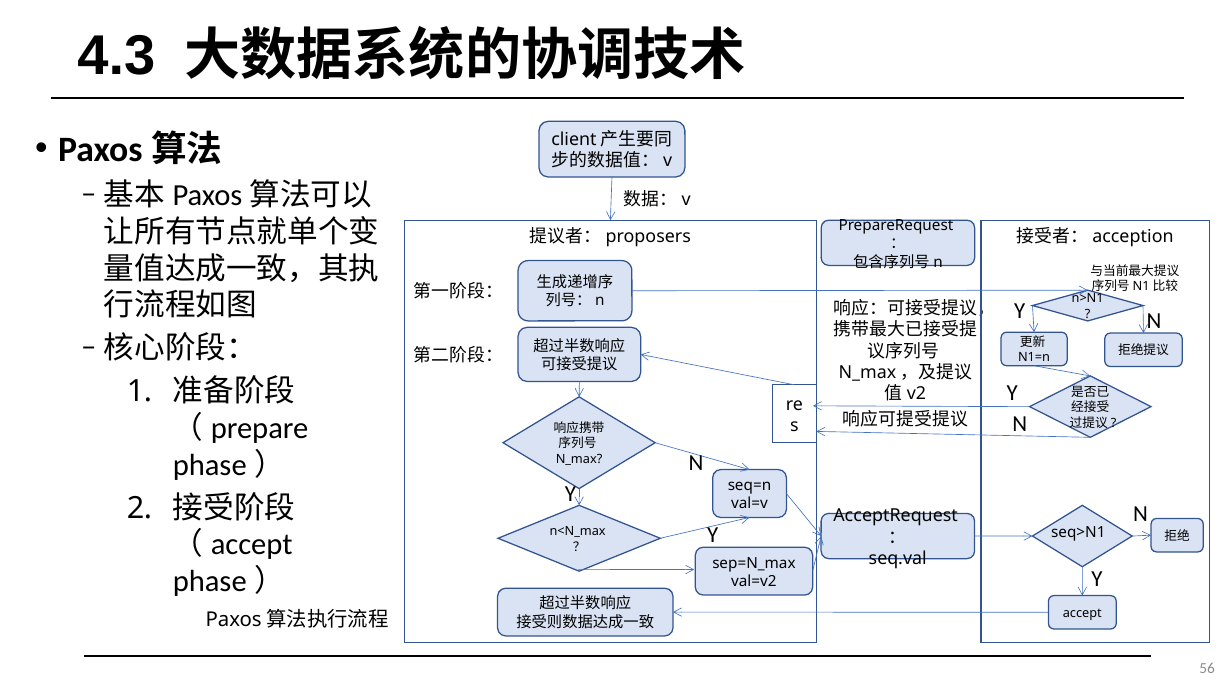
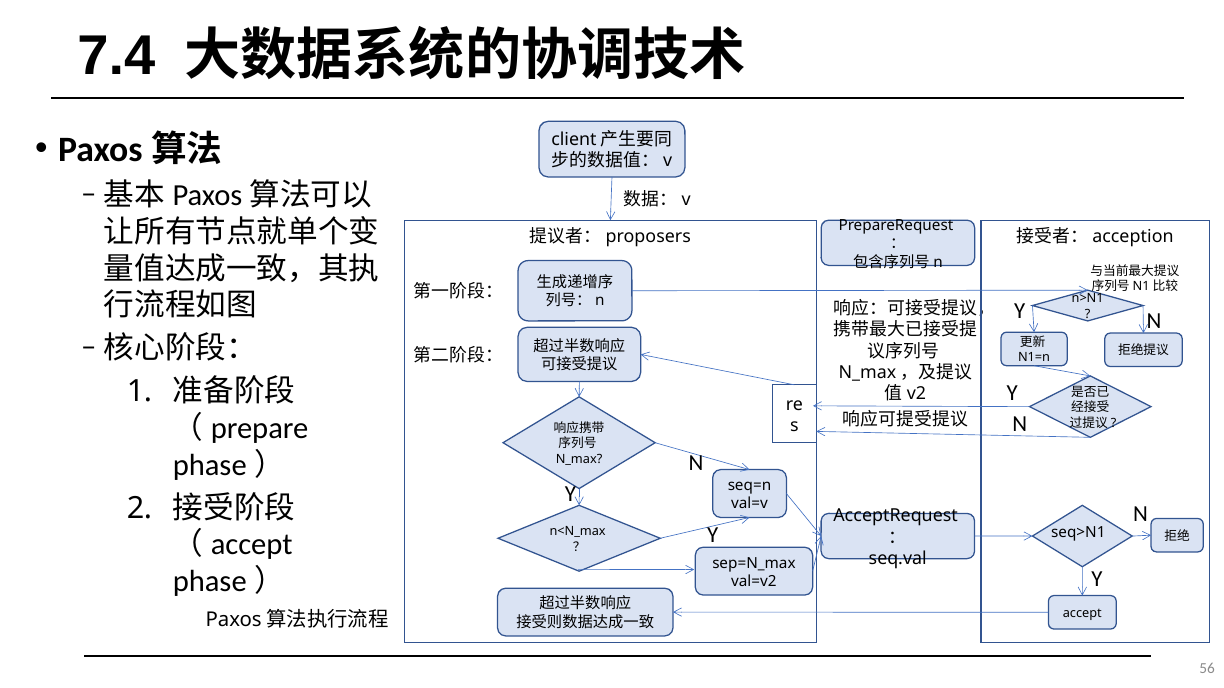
4.3: 4.3 -> 7.4 (116, 56)
